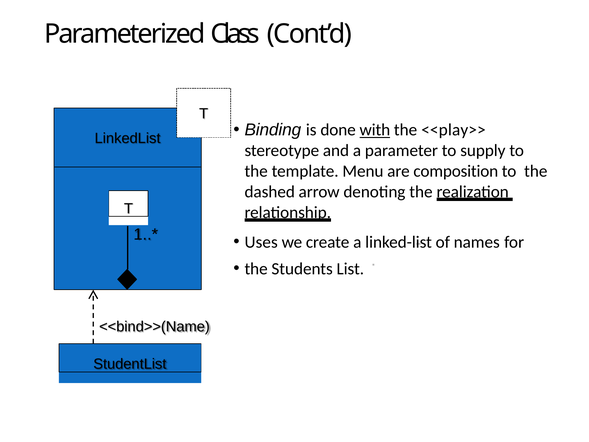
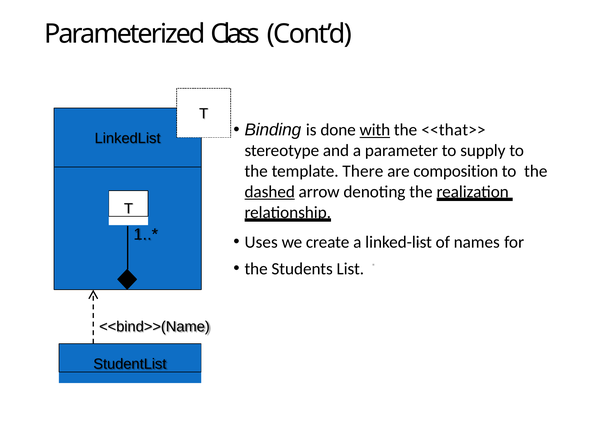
<<play>>: <<play>> -> <<that>> (453, 130)
Menu: Menu -> There (363, 171)
dashed underline: none -> present (270, 192)
